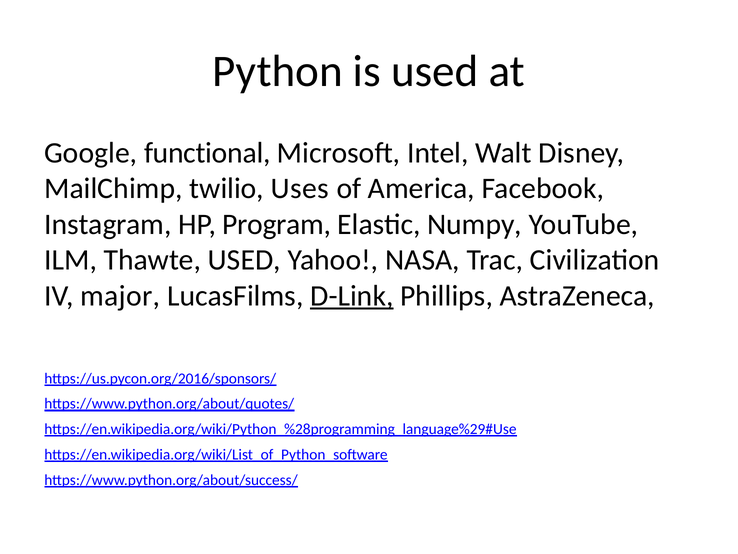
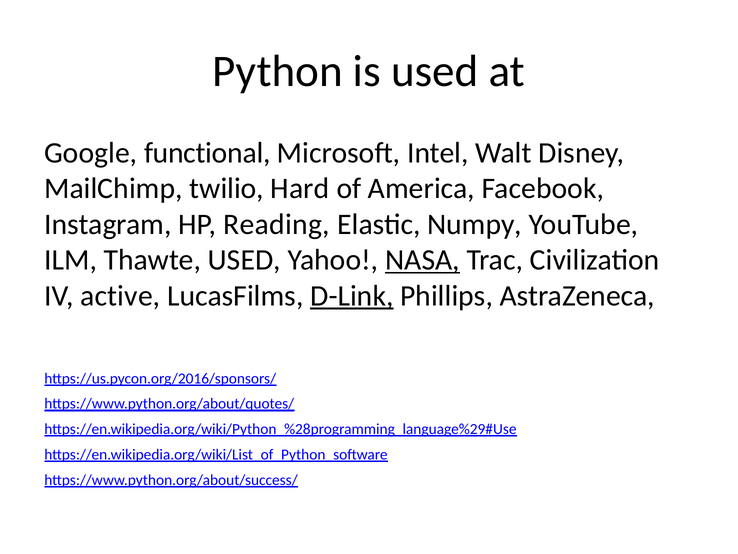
Uses: Uses -> Hard (300, 188)
Program: Program -> Reading (276, 224)
NASA underline: none -> present (422, 260)
major: major -> active (120, 295)
